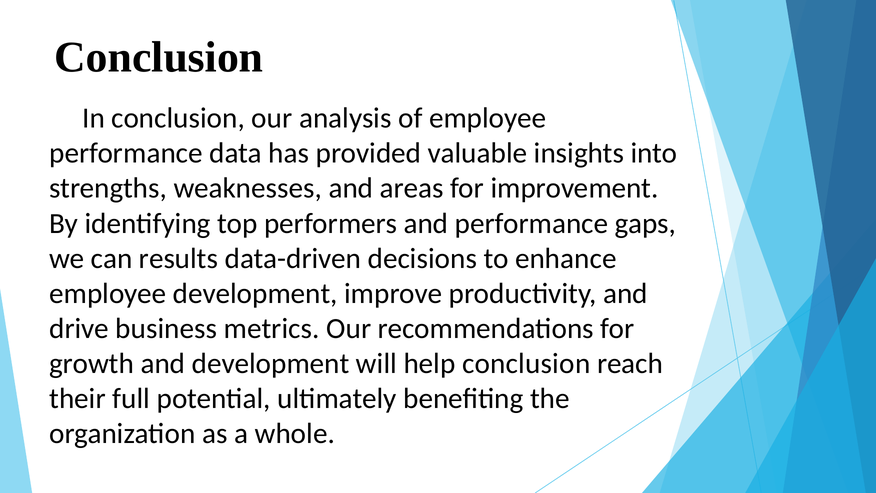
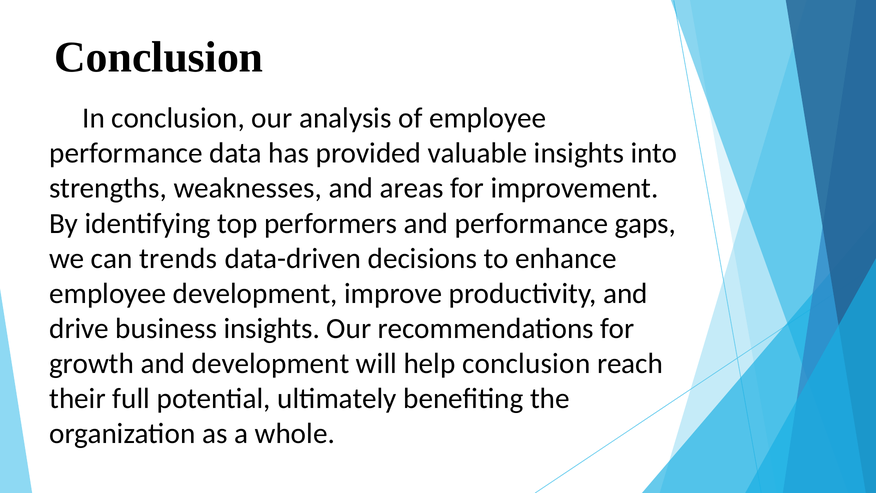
results: results -> trends (178, 258)
business metrics: metrics -> insights (272, 328)
